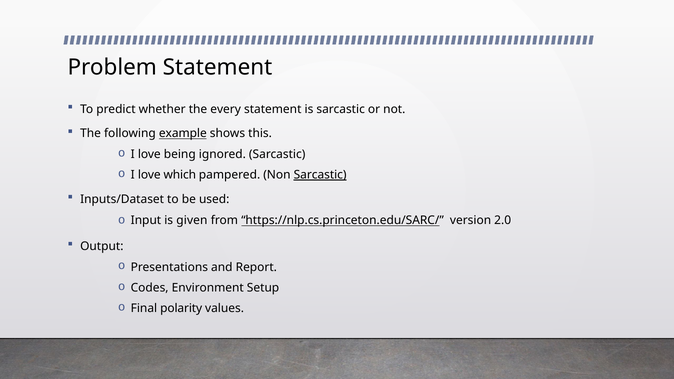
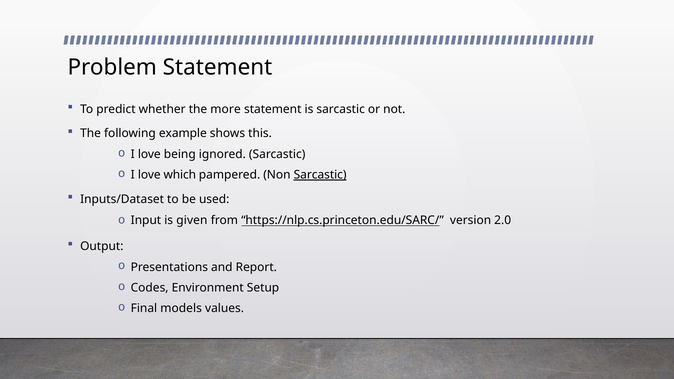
every: every -> more (226, 109)
example underline: present -> none (183, 134)
polarity: polarity -> models (181, 309)
